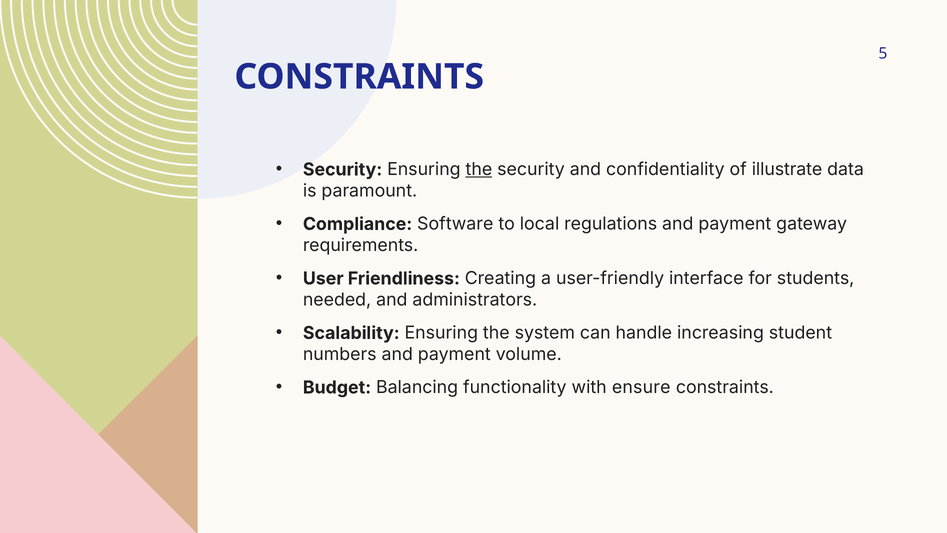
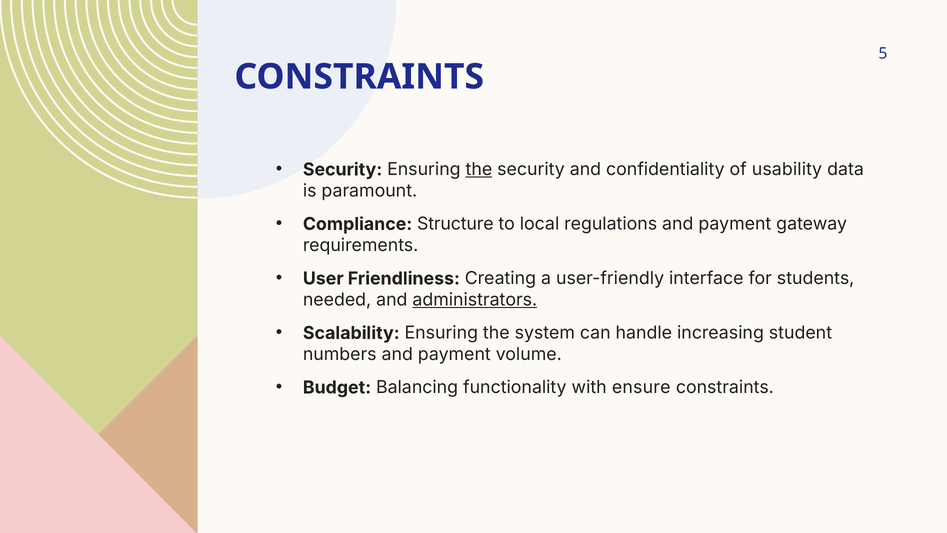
illustrate: illustrate -> usability (787, 169)
Software: Software -> Structure (455, 224)
administrators underline: none -> present (475, 300)
